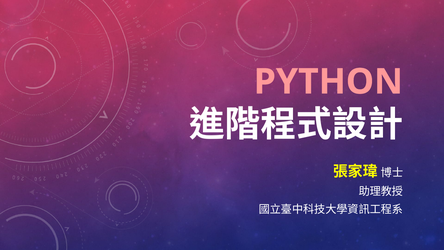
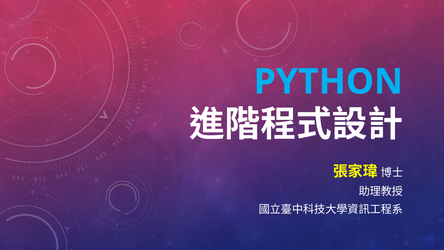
PYTHON colour: pink -> light blue (328, 82)
